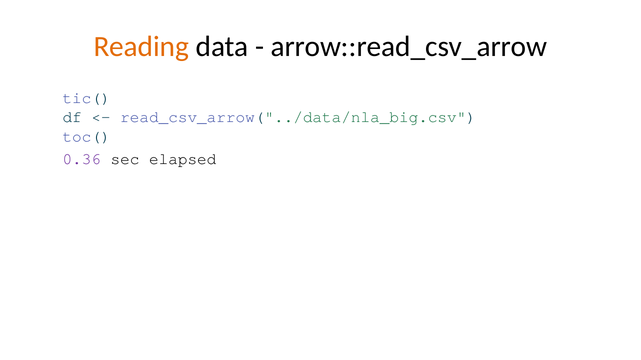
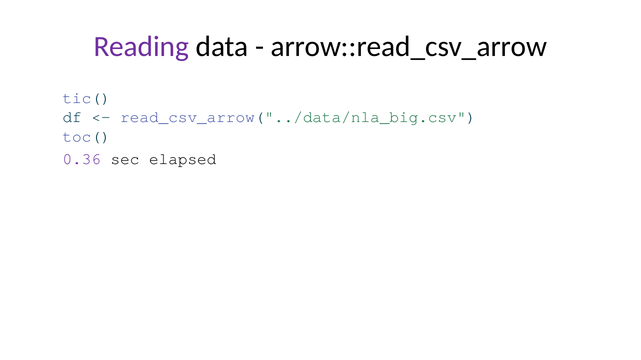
Reading colour: orange -> purple (141, 47)
